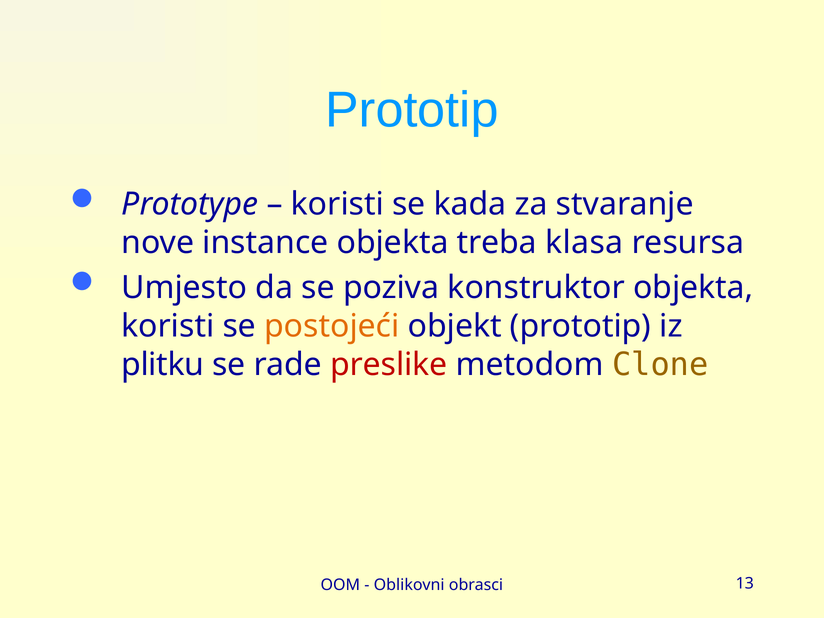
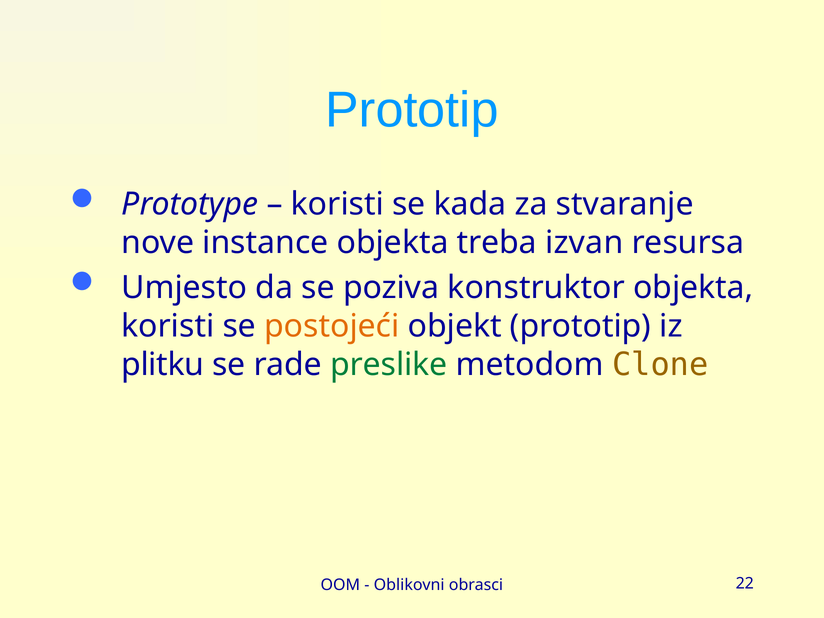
klasa: klasa -> izvan (584, 243)
preslike colour: red -> green (389, 364)
13: 13 -> 22 (745, 583)
